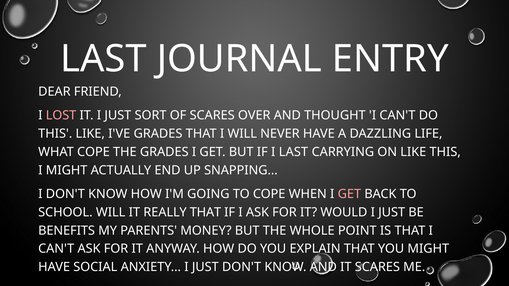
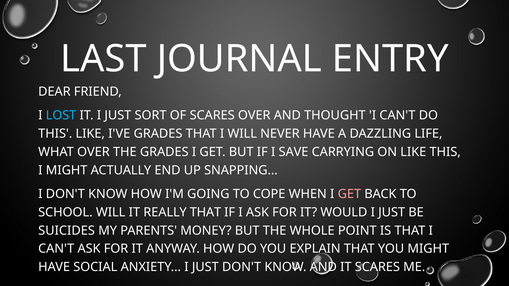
LOST colour: pink -> light blue (61, 115)
WHAT COPE: COPE -> OVER (93, 152)
I LAST: LAST -> SAVE (294, 152)
BENEFITS: BENEFITS -> SUICIDES (67, 231)
